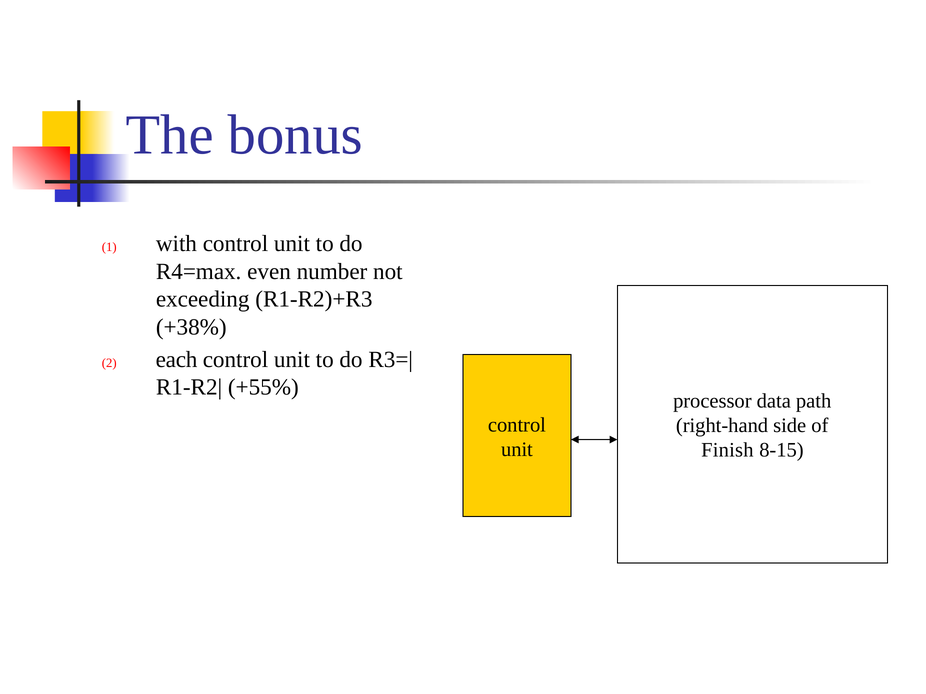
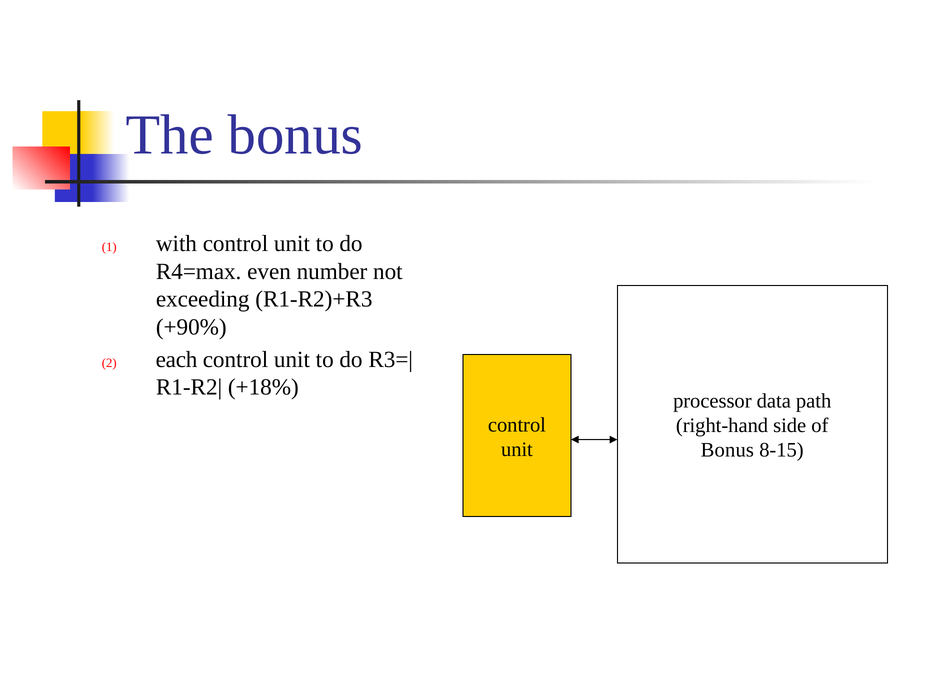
+38%: +38% -> +90% (191, 327)
+55%: +55% -> +18% (263, 387)
Finish: Finish -> Bonus (727, 450)
